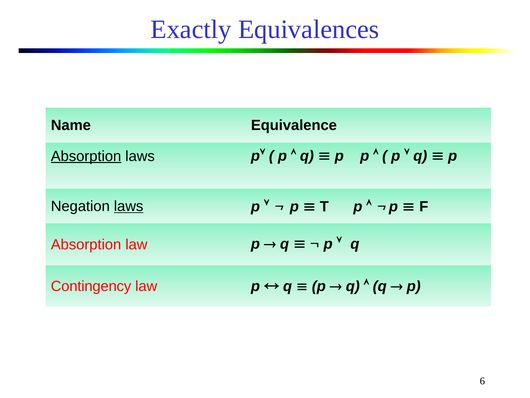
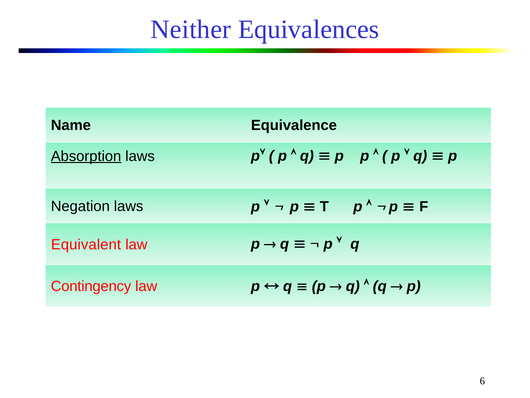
Exactly: Exactly -> Neither (191, 29)
laws underline: present -> none (129, 206)
Absorption: Absorption -> Equivalent (86, 244)
